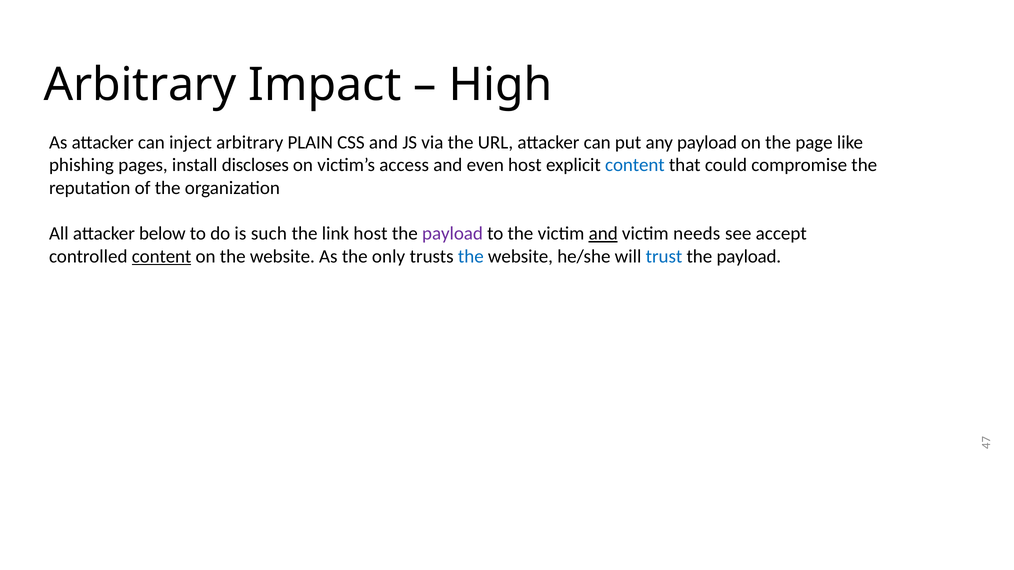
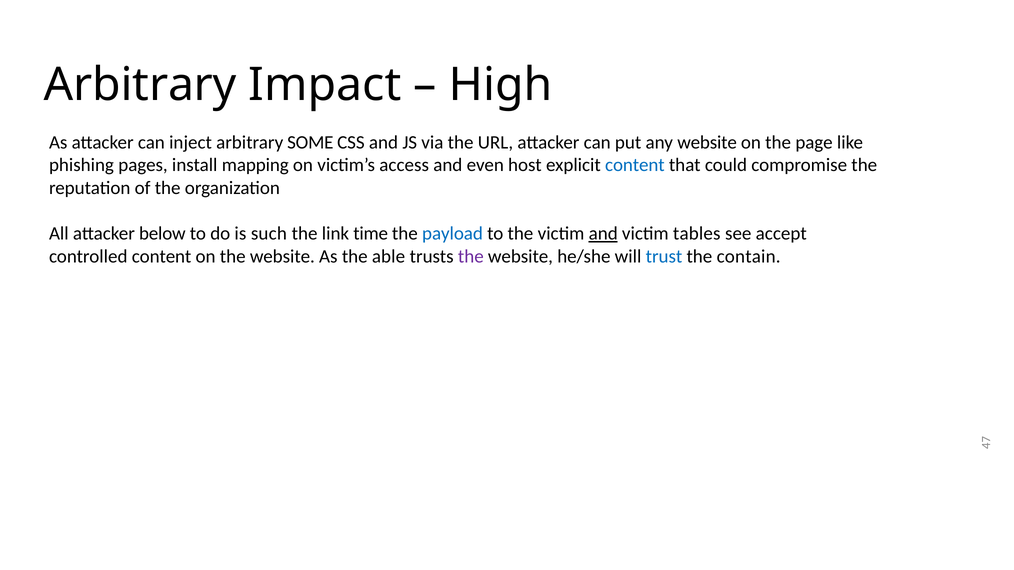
PLAIN: PLAIN -> SOME (310, 142)
any payload: payload -> website (707, 142)
discloses: discloses -> mapping (255, 165)
link host: host -> time (371, 234)
payload colour: purple -> blue (452, 234)
needs: needs -> tables (697, 234)
content underline: present -> none (162, 256)
only: only -> able (389, 256)
the colour: blue -> purple (471, 256)
payload: payload -> contain (749, 256)
